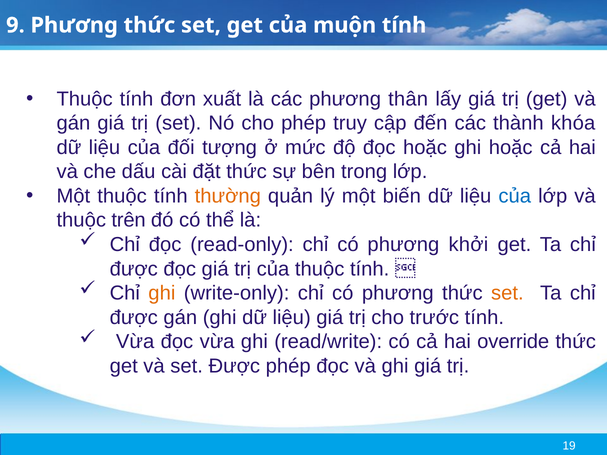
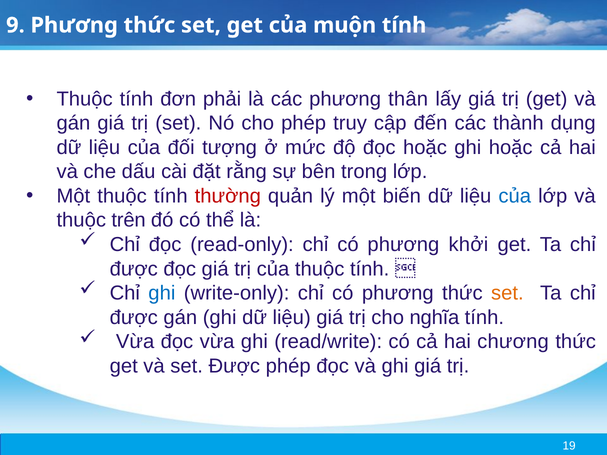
xuất: xuất -> phải (222, 99)
khóa: khóa -> dụng (573, 123)
đặt thức: thức -> rằng (247, 172)
thường colour: orange -> red (228, 196)
ghi colour: orange -> blue (162, 293)
trước: trước -> nghĩa (434, 318)
override: override -> chương (513, 342)
